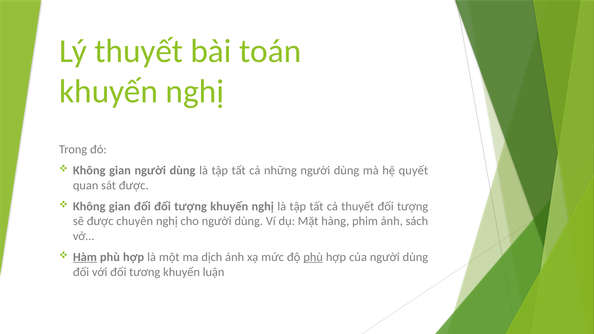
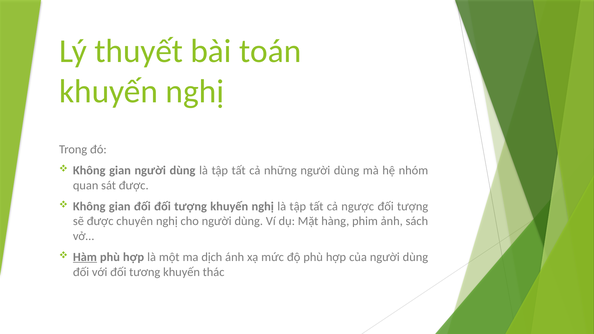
quyết: quyết -> nhóm (413, 171)
cả thuyết: thuyết -> ngược (358, 206)
phù underline: present -> none (313, 257)
luận: luận -> thác (214, 272)
